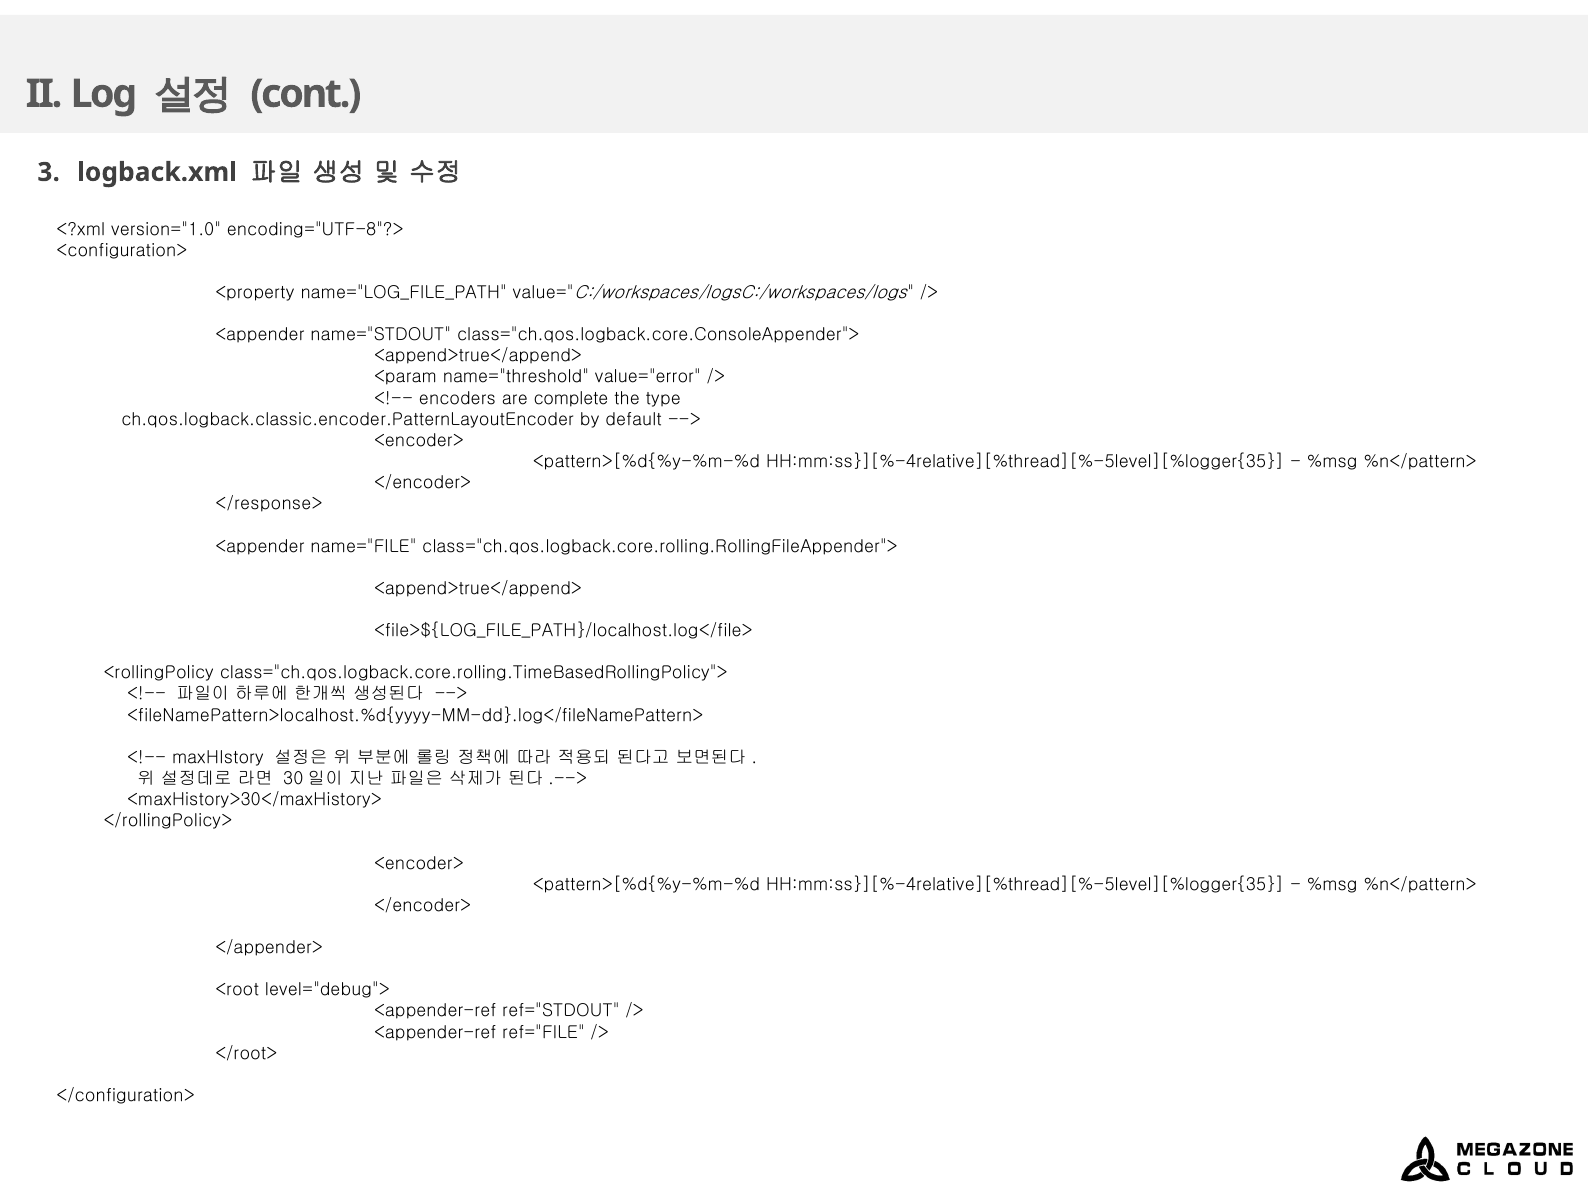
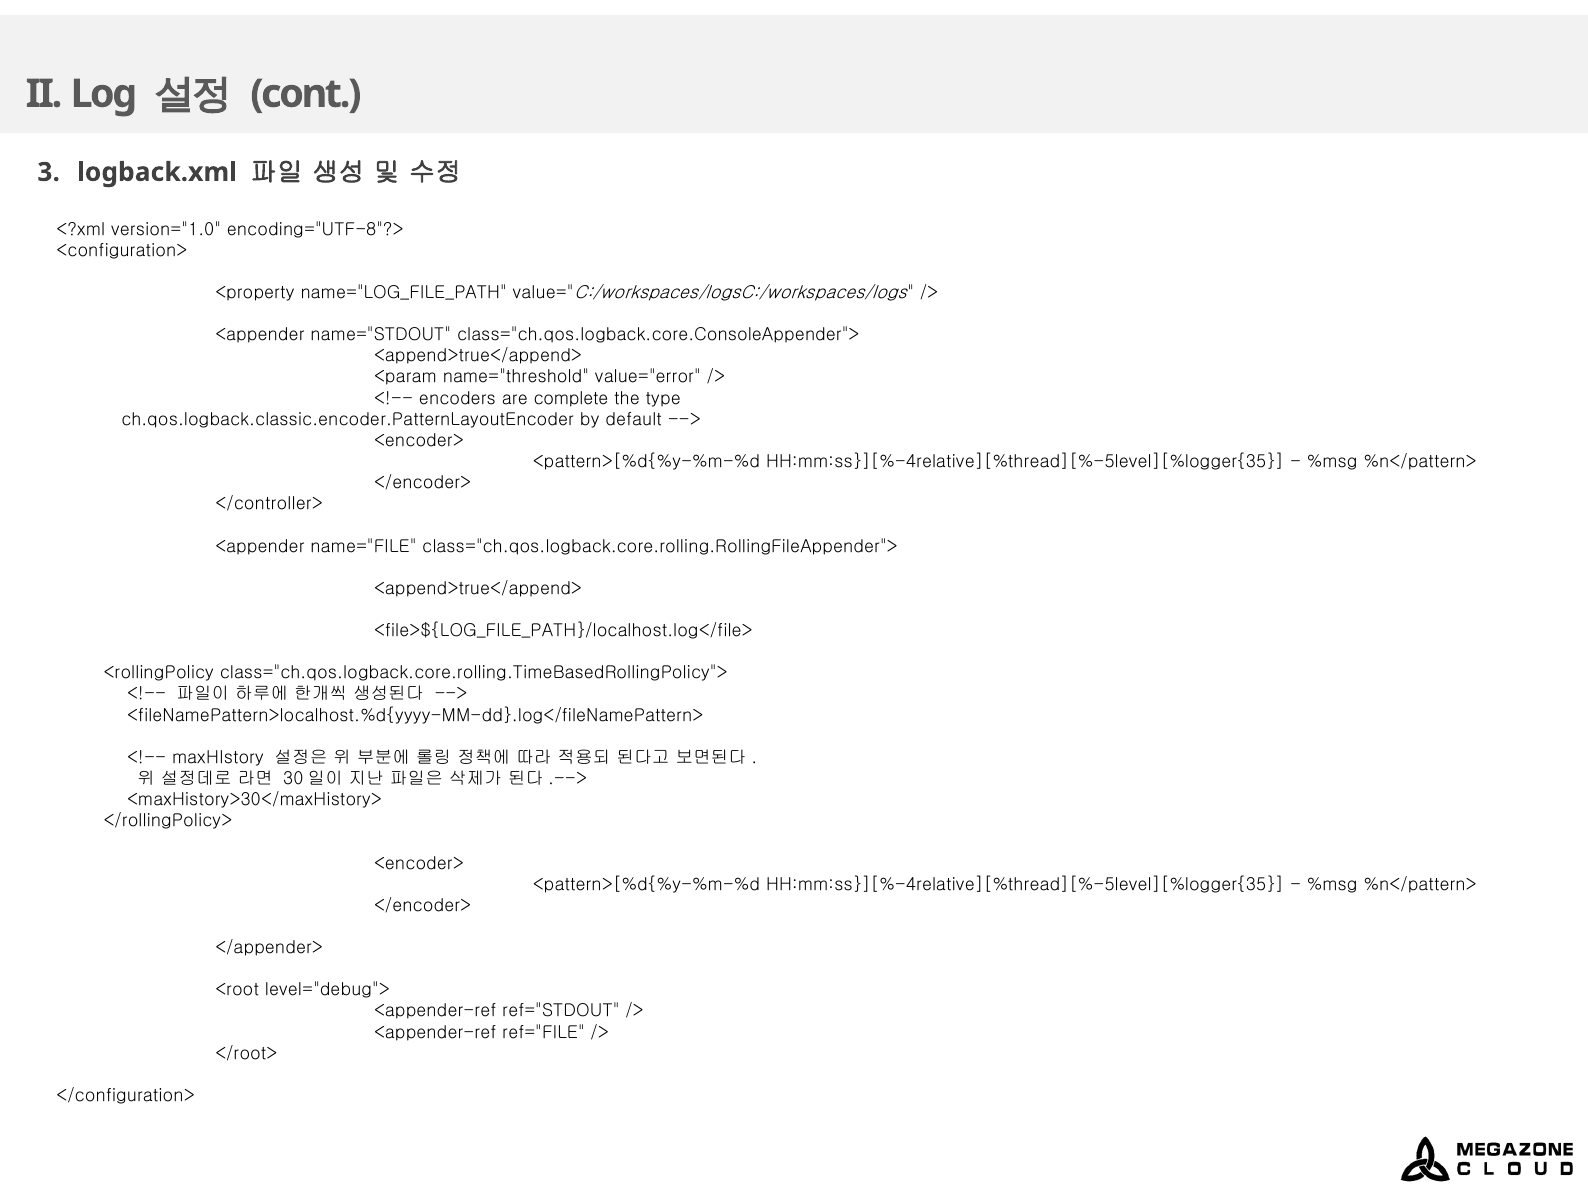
</response>: </response> -> </controller> (269, 504)
